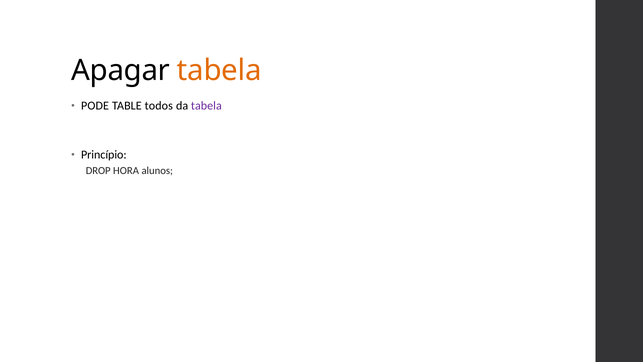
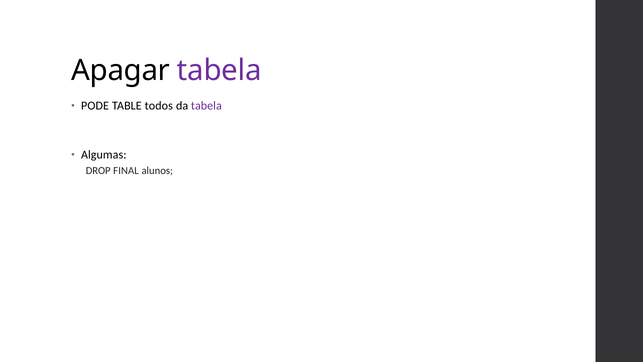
tabela colour: orange -> purple (219, 71)
Princípio: Princípio -> Algumas (104, 155)
HORA: HORA -> FINAL (126, 171)
